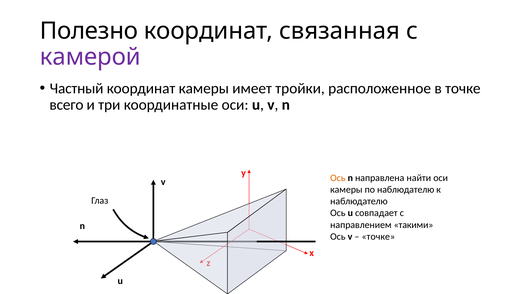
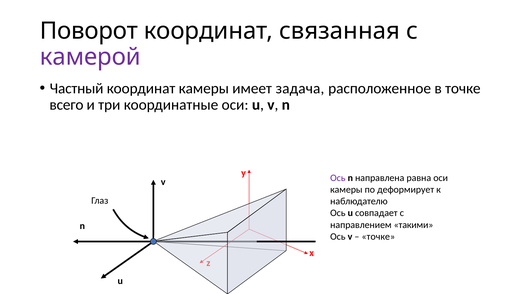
Полезно: Полезно -> Поворот (89, 31)
тройки: тройки -> задача (300, 88)
Ось colour: orange -> purple (338, 178)
найти: найти -> равна (419, 178)
по наблюдателю: наблюдателю -> деформирует (406, 190)
